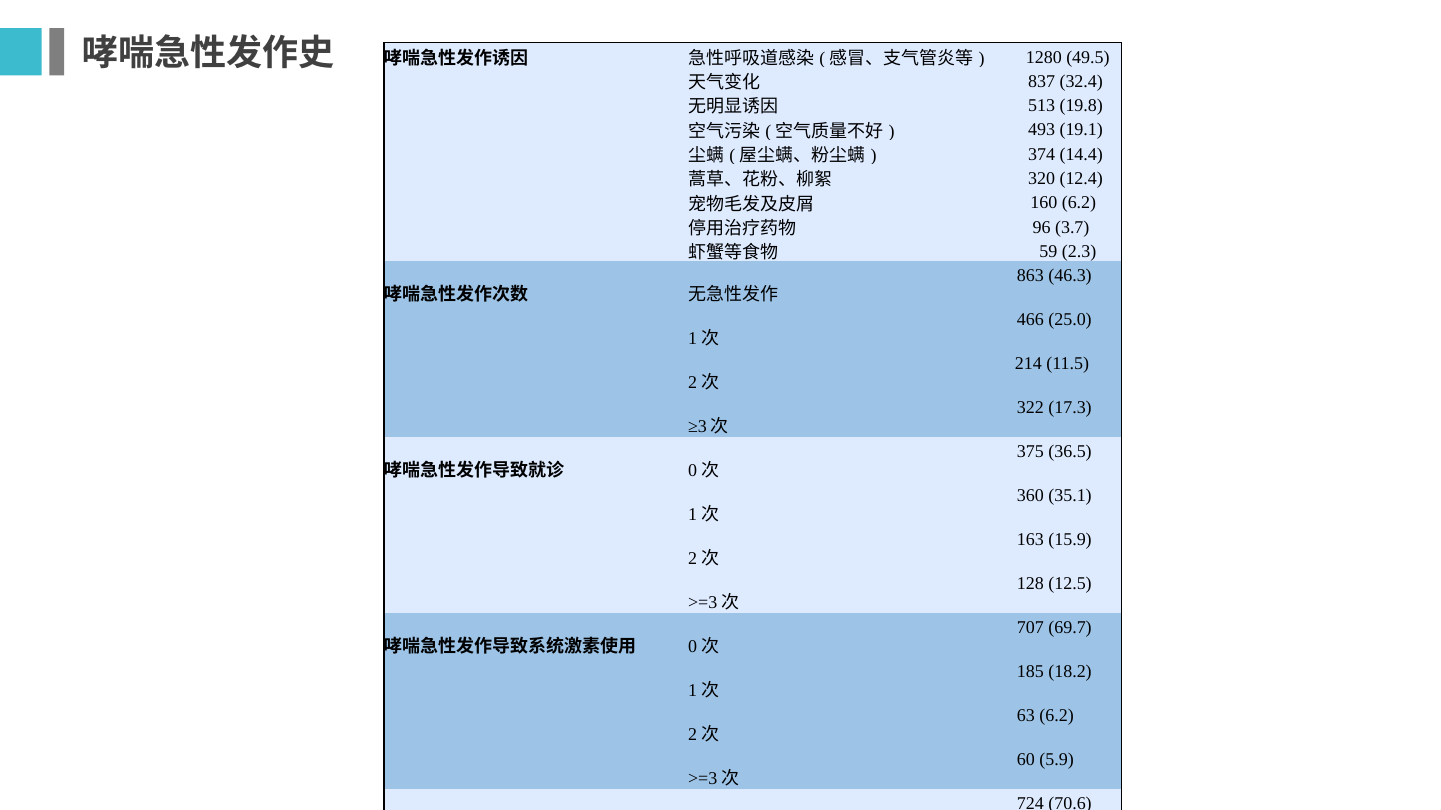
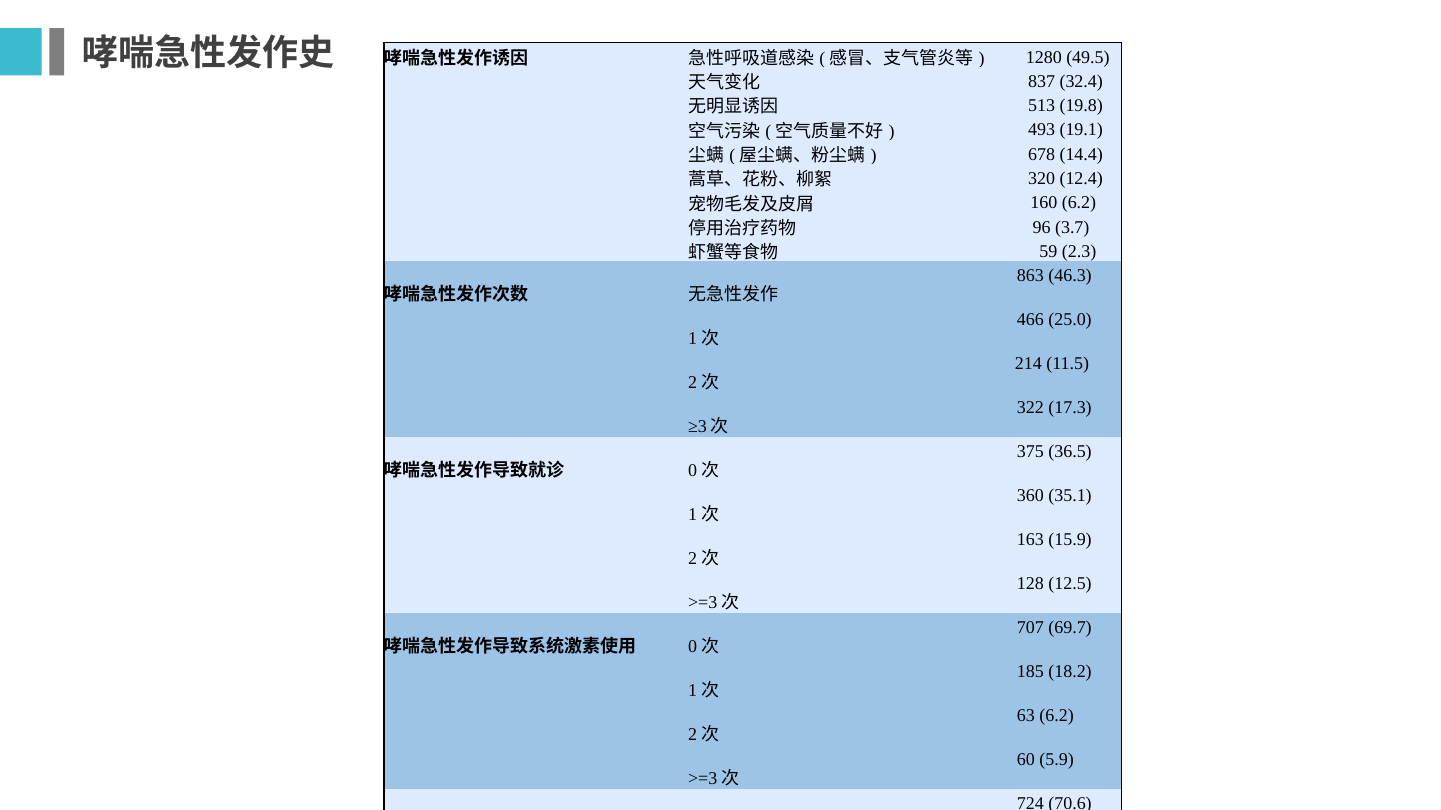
374: 374 -> 678 (1042, 154)
